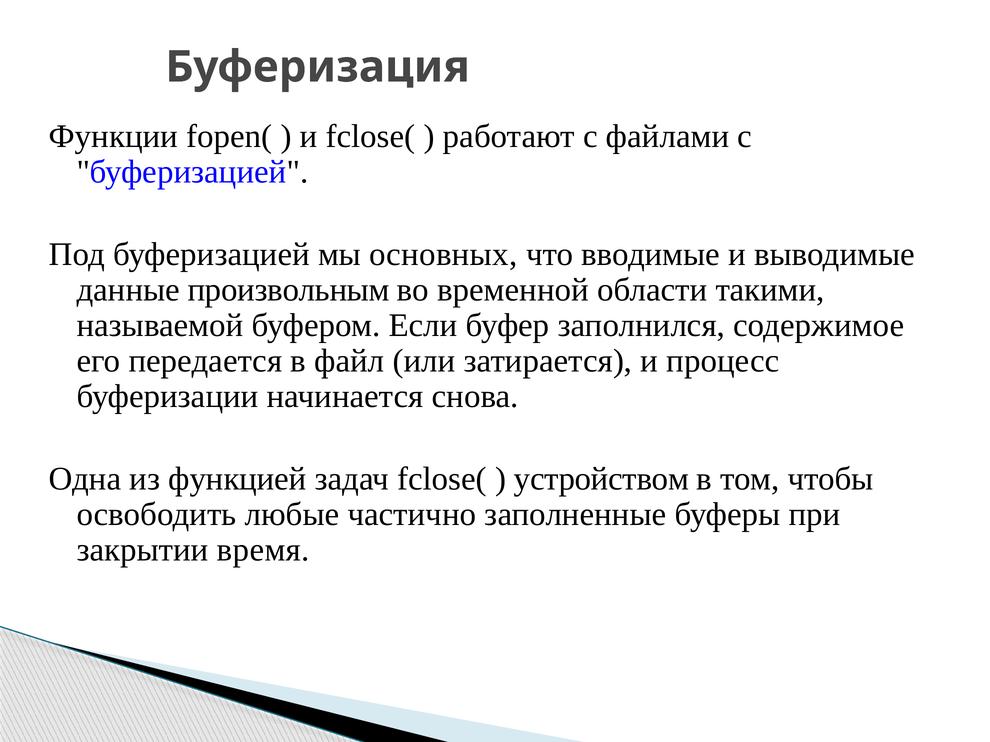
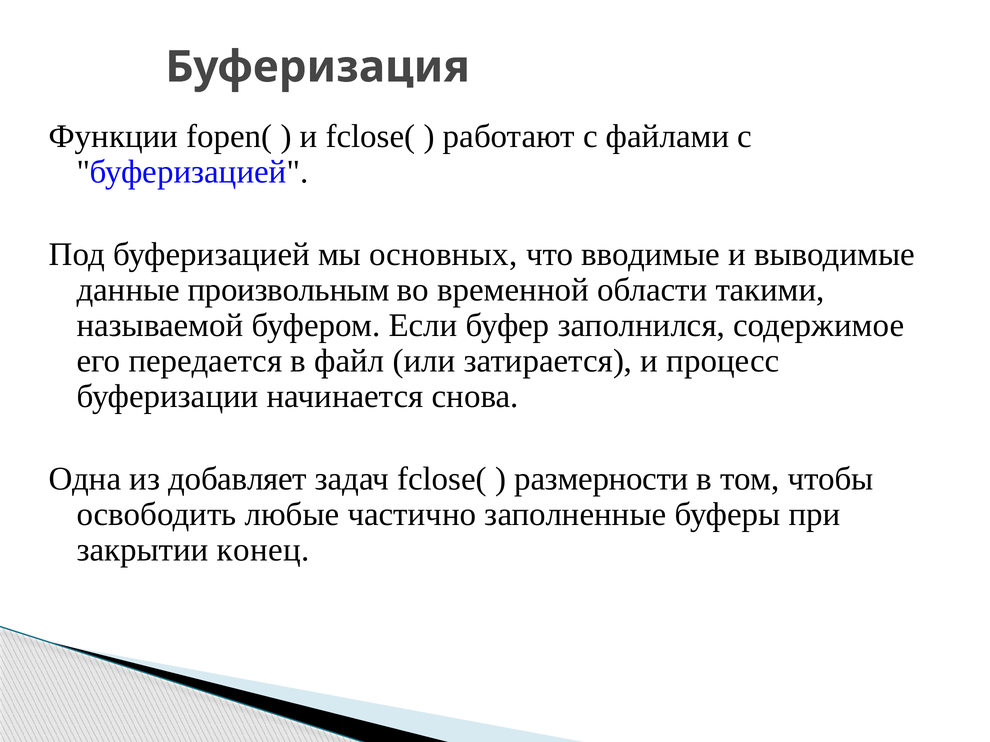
функцией: функцией -> добавляет (238, 479)
устройством: устройством -> размерности (601, 479)
время: время -> конец (263, 550)
